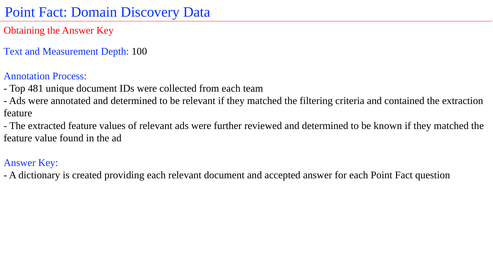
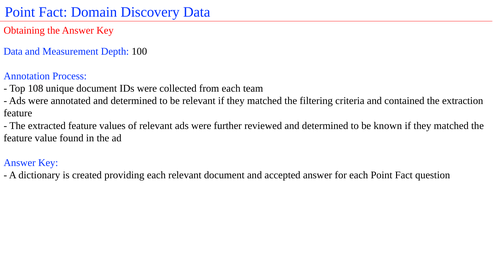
Text: Text -> Data (13, 51)
481: 481 -> 108 (36, 88)
